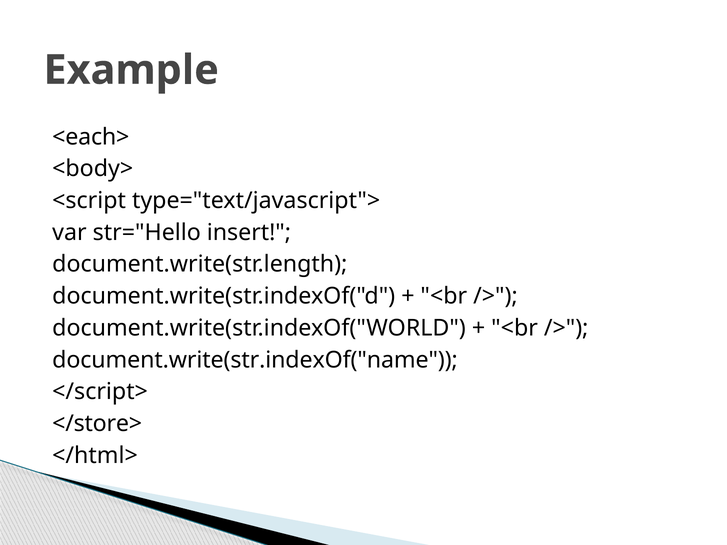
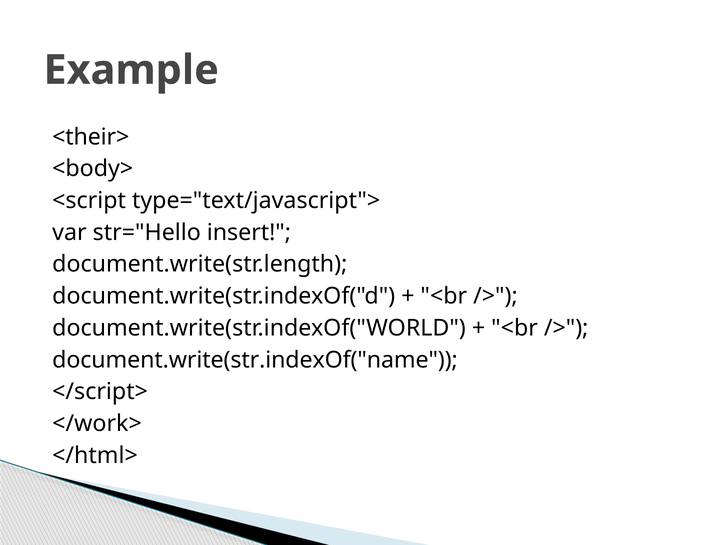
<each>: <each> -> <their> (91, 137)
</store>: </store> -> </work> (97, 424)
